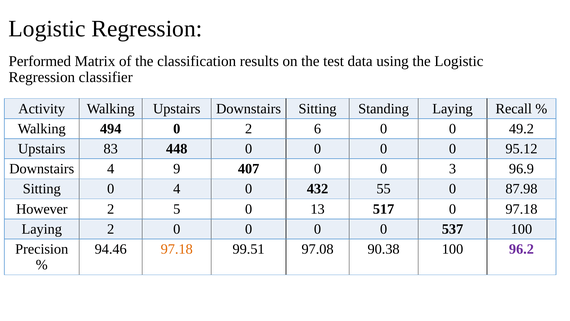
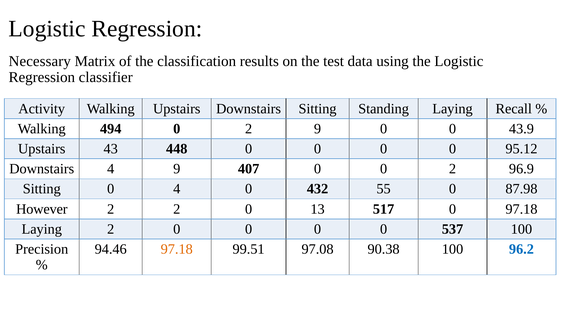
Performed: Performed -> Necessary (40, 61)
2 6: 6 -> 9 (318, 129)
49.2: 49.2 -> 43.9 (521, 129)
83: 83 -> 43 (111, 149)
0 0 3: 3 -> 2 (453, 169)
2 5: 5 -> 2 (177, 209)
96.2 colour: purple -> blue (521, 249)
